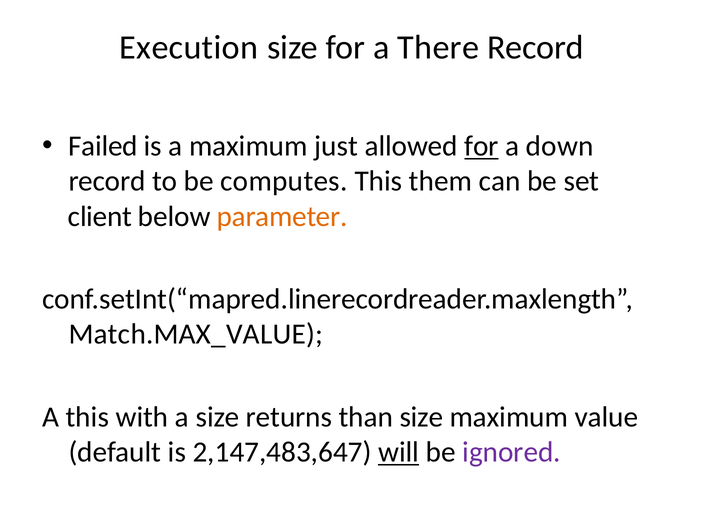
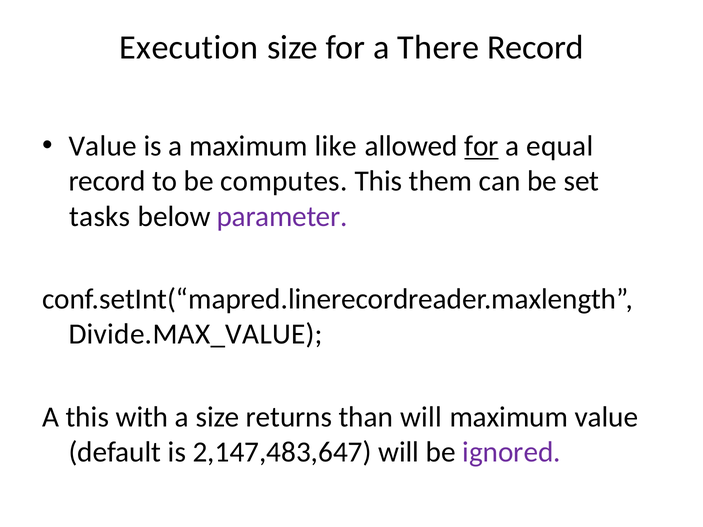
Failed: Failed -> Value (103, 146)
just: just -> like (336, 146)
down: down -> equal (560, 146)
client: client -> tasks (100, 216)
parameter colour: orange -> purple (282, 216)
Match.MAX_VALUE: Match.MAX_VALUE -> Divide.MAX_VALUE (196, 334)
than size: size -> will (421, 417)
will underline: present -> none (399, 452)
